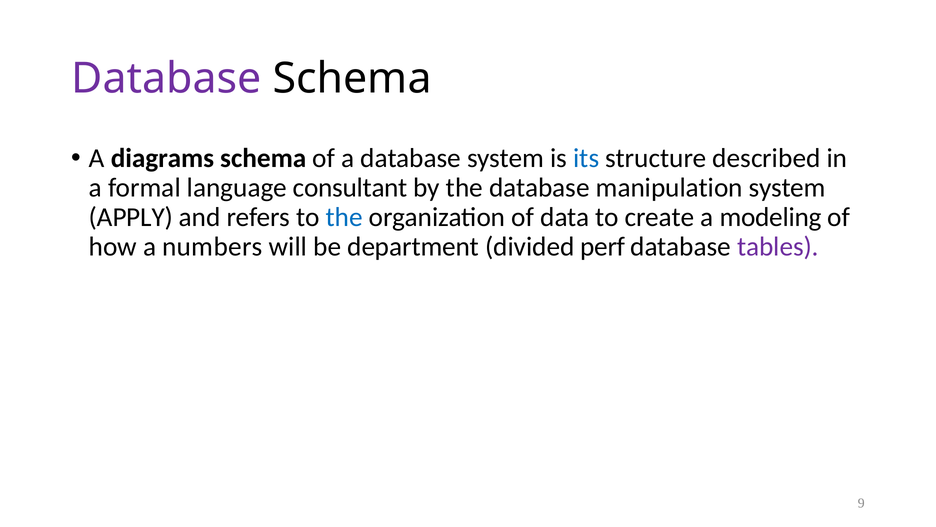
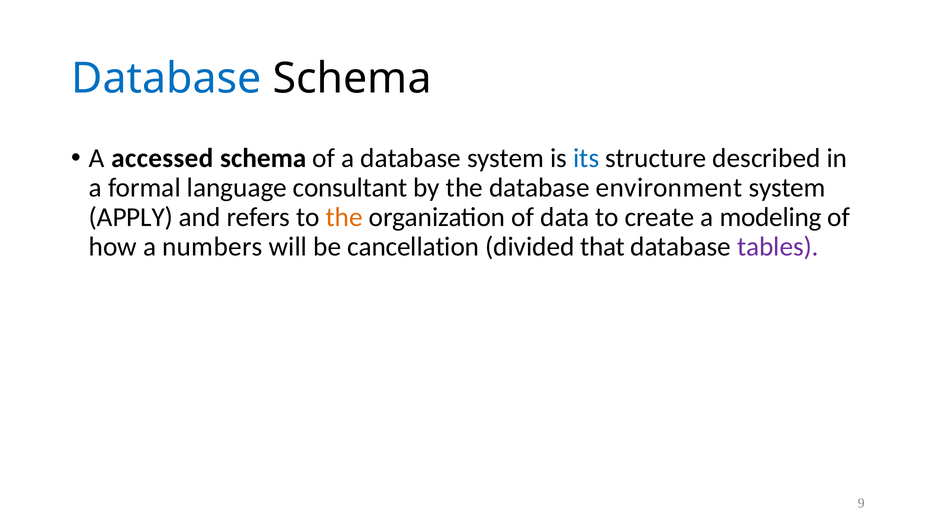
Database colour: purple -> blue (166, 79)
diagrams: diagrams -> accessed (162, 158)
manipulation: manipulation -> environment (669, 188)
the colour: blue -> orange (344, 217)
department: department -> cancellation (413, 247)
perf: perf -> that (603, 247)
